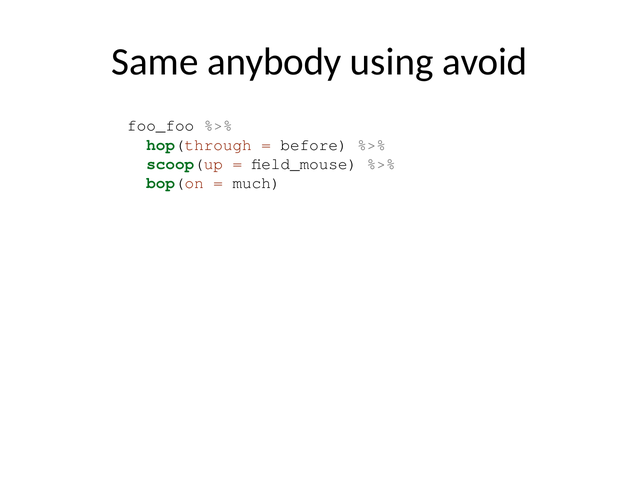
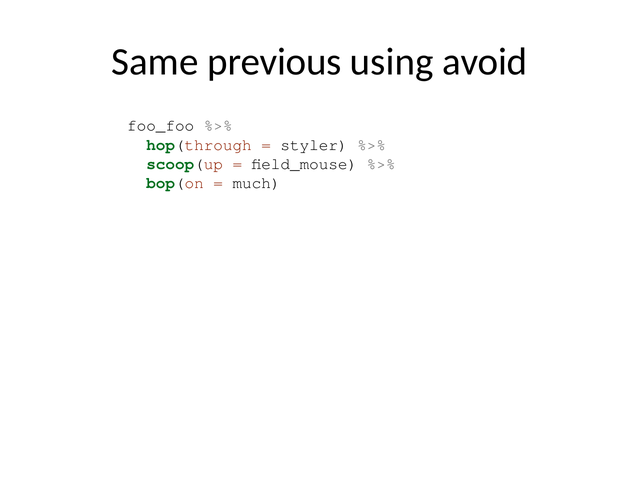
anybody: anybody -> previous (274, 62)
before: before -> styler (314, 145)
